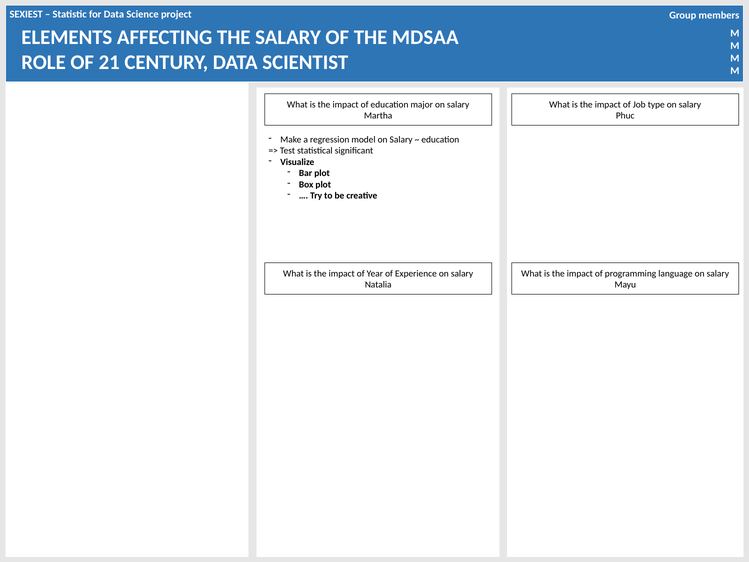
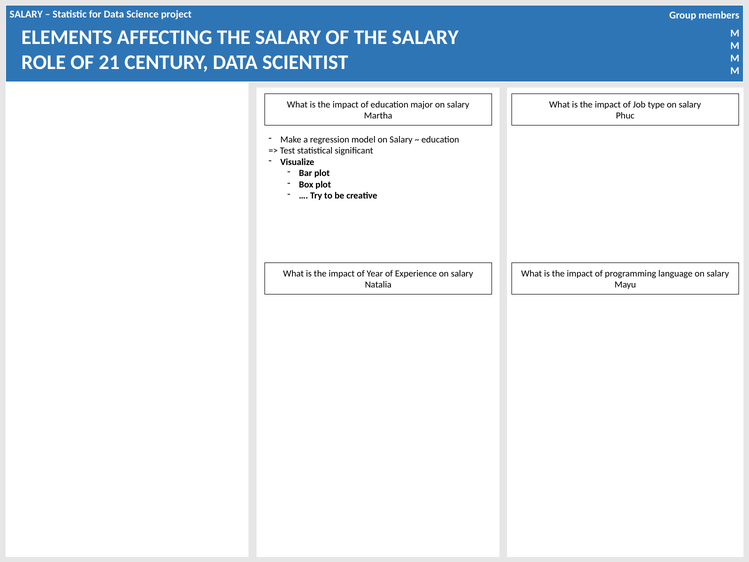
SEXIEST: SEXIEST -> SALARY (26, 14)
OF THE MDSAA: MDSAA -> SALARY (425, 37)
